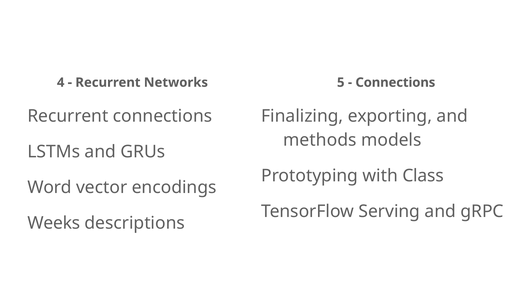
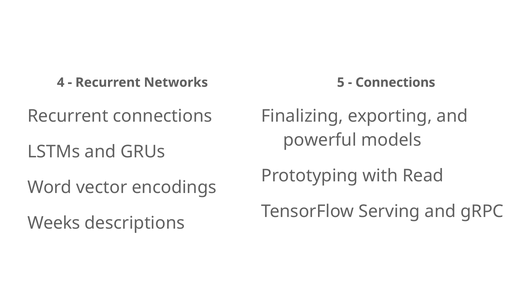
methods: methods -> powerful (320, 140)
Class: Class -> Read (423, 176)
